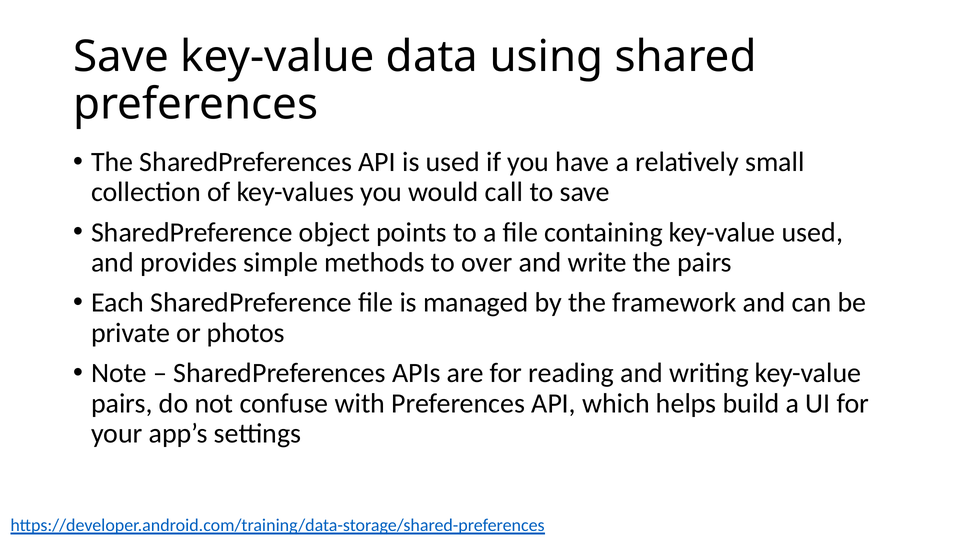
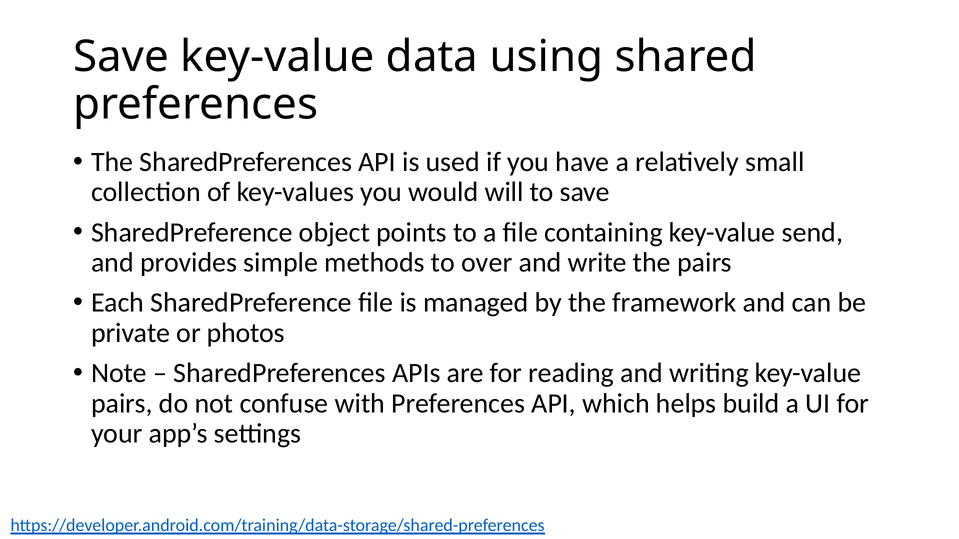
call: call -> will (504, 192)
key-value used: used -> send (812, 233)
